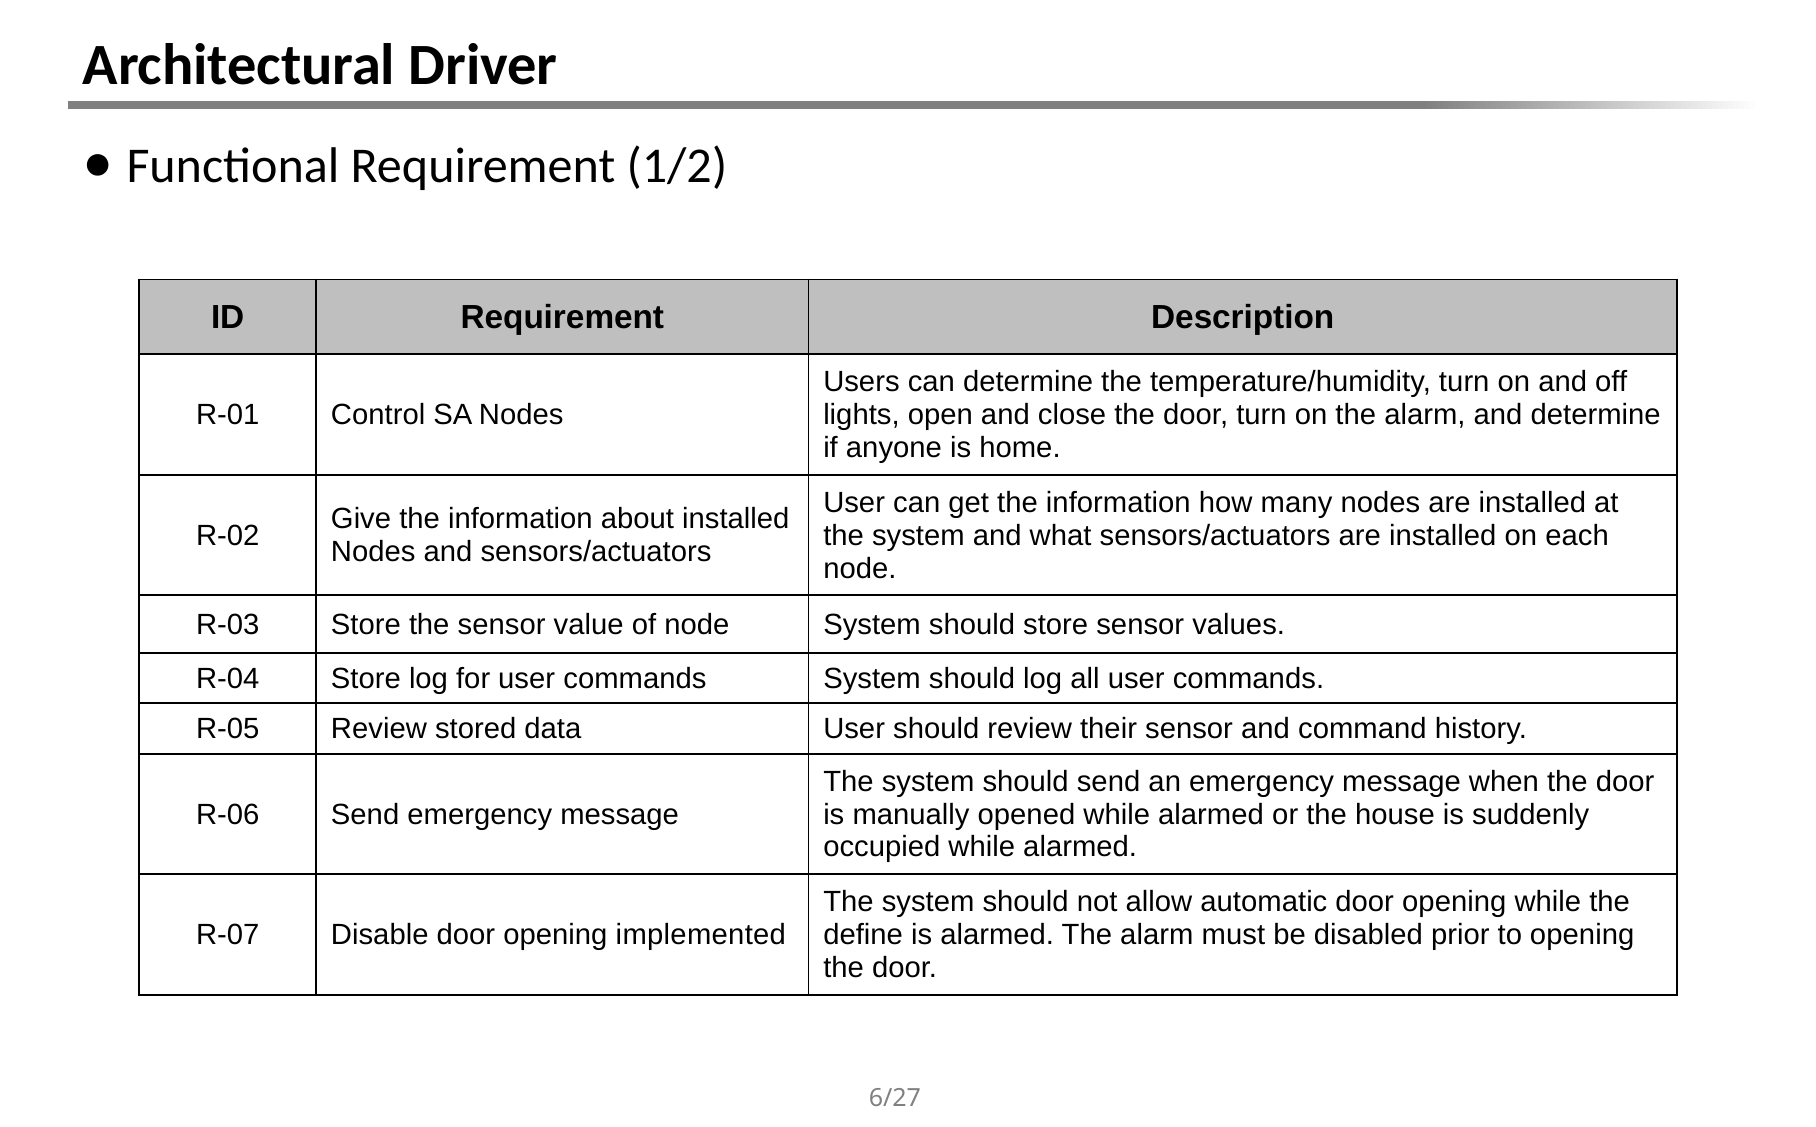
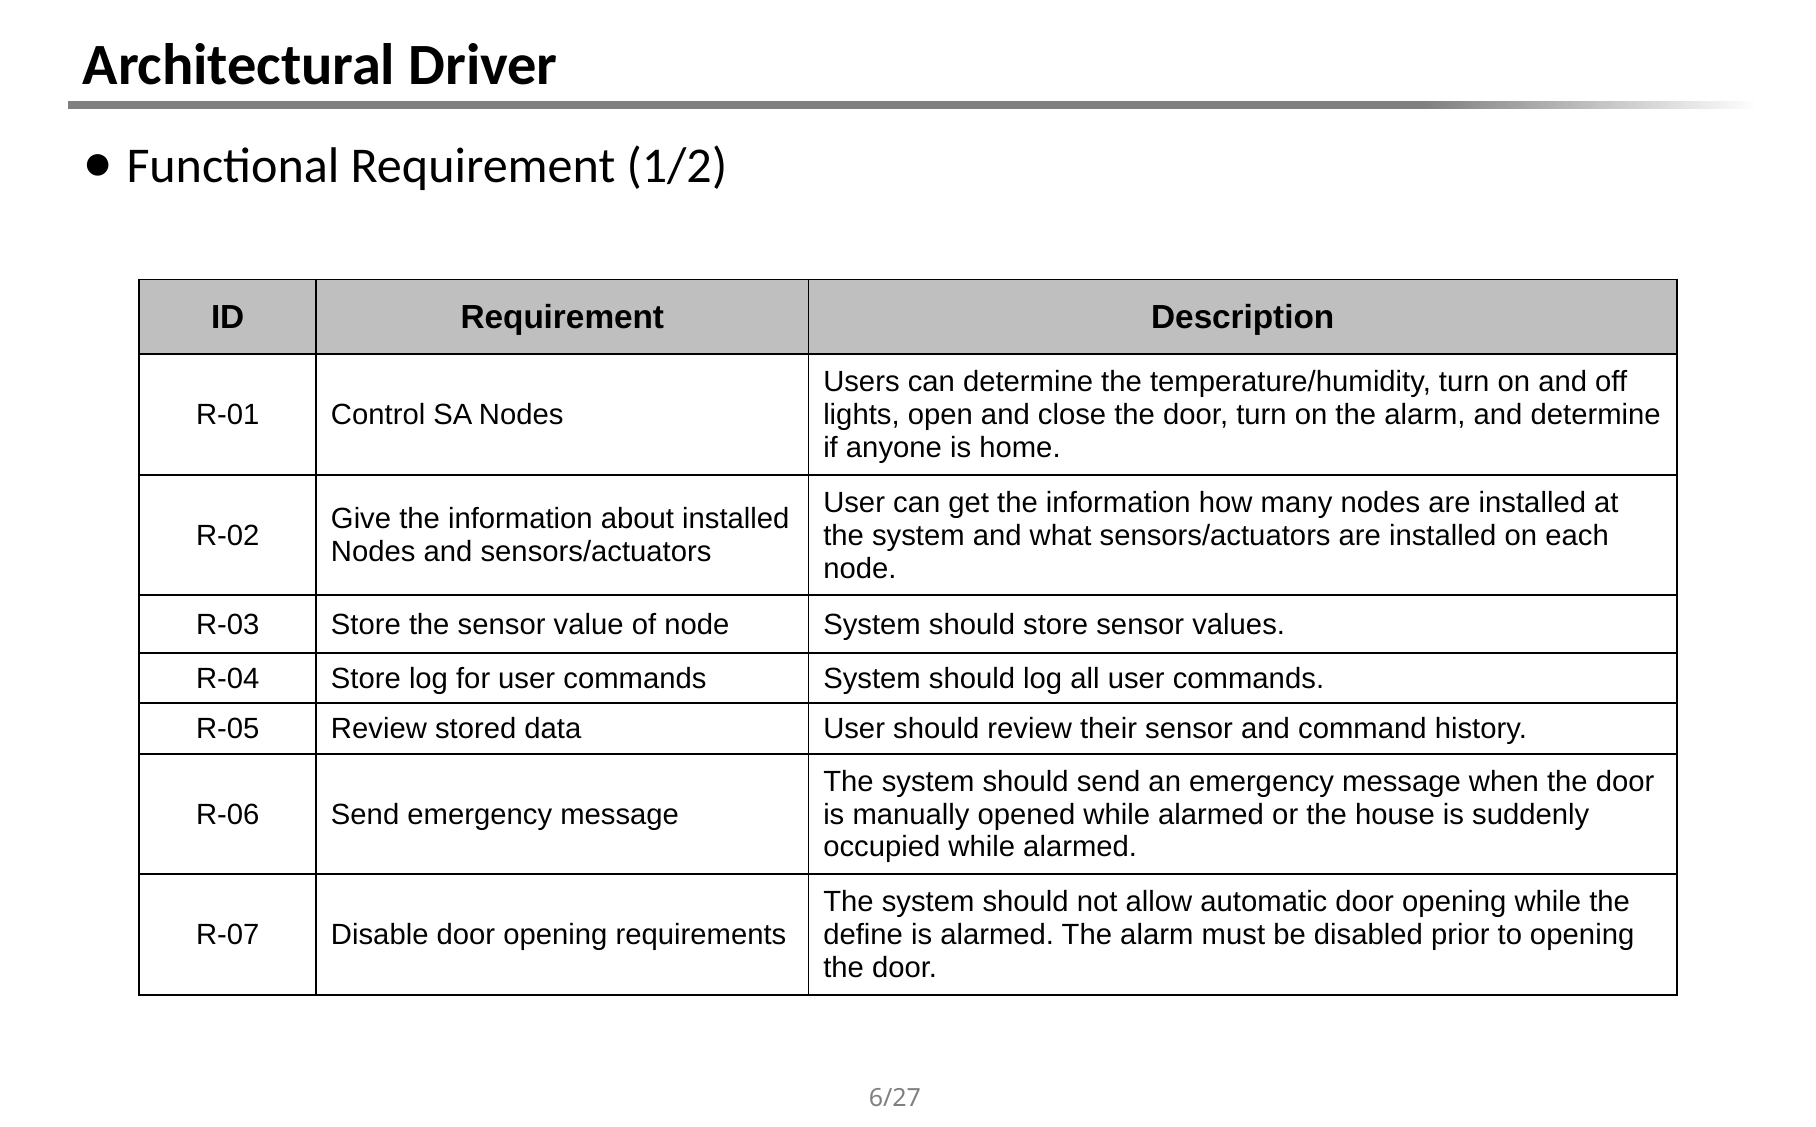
implemented: implemented -> requirements (701, 935)
